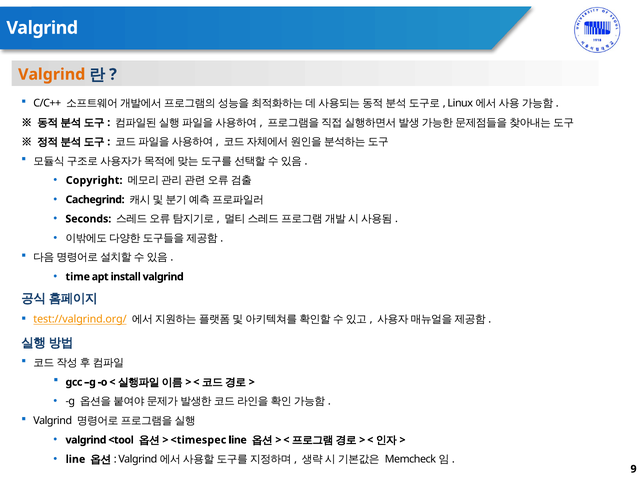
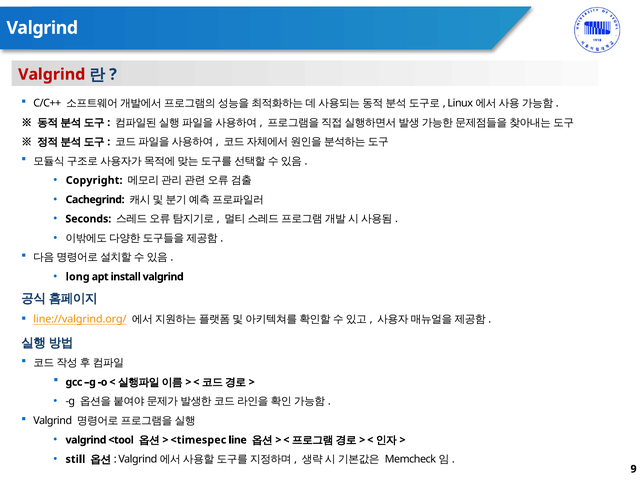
Valgrind colour: orange -> red (52, 74)
time: time -> long (78, 277)
test://valgrind.org/: test://valgrind.org/ -> line://valgrind.org/ (80, 320)
line: line -> still (75, 460)
